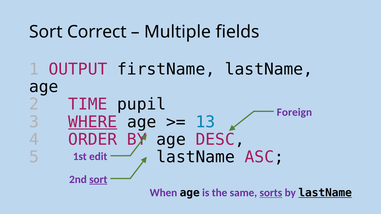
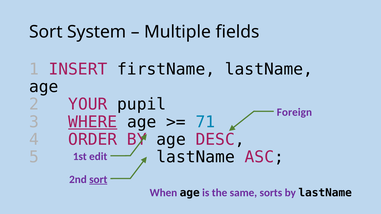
Correct: Correct -> System (97, 32)
OUTPUT: OUTPUT -> INSERT (78, 69)
TIME: TIME -> YOUR (88, 105)
13: 13 -> 71 (205, 122)
sorts underline: present -> none (271, 193)
lastName underline: present -> none (325, 193)
